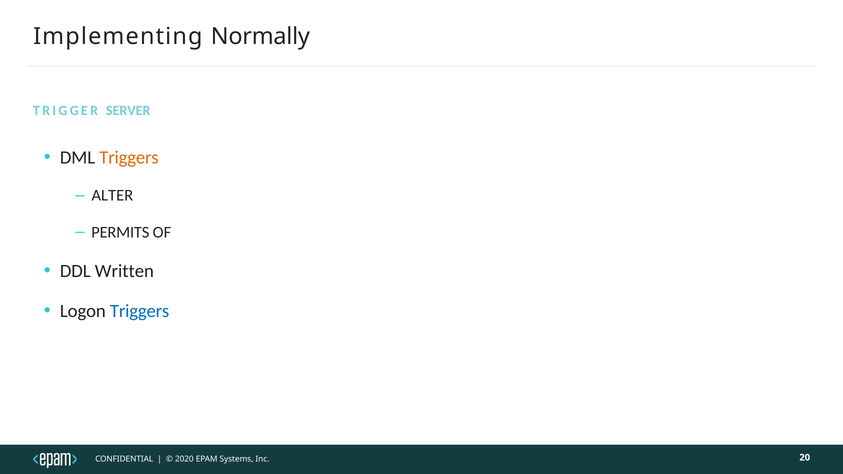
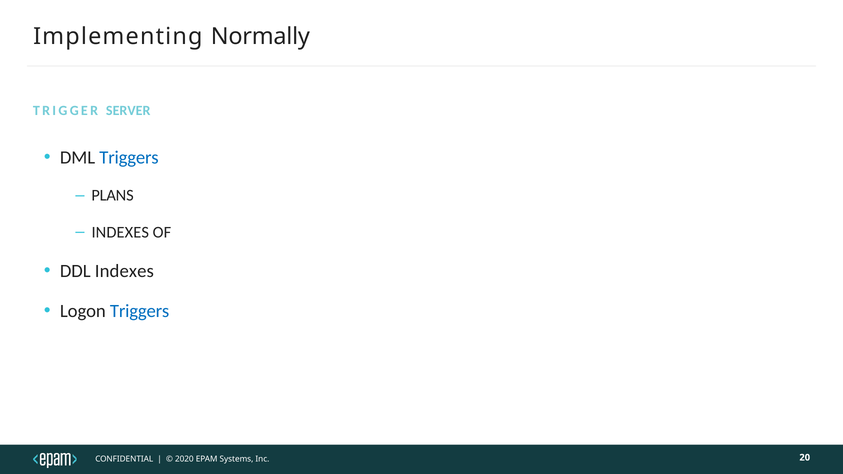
Triggers colour: orange -> blue (129, 158)
ALTER: ALTER -> PLANS (113, 196)
PERMITS: PERMITS -> INDEXES (120, 232)
DDL Written: Written -> Indexes (124, 271)
